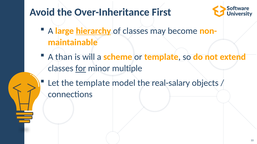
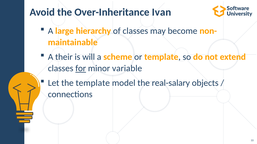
First: First -> Ivan (162, 12)
hierarchy underline: present -> none (93, 31)
than: than -> their (64, 57)
multiple: multiple -> variable (127, 69)
